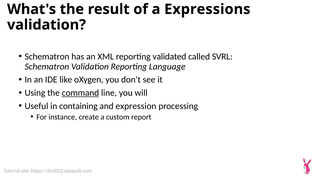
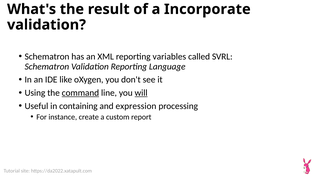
Expressions: Expressions -> Incorporate (207, 9)
validated: validated -> variables (169, 56)
will underline: none -> present (141, 93)
